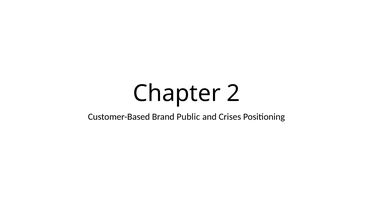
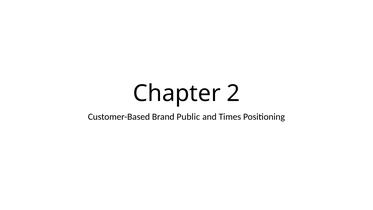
Crises: Crises -> Times (230, 117)
